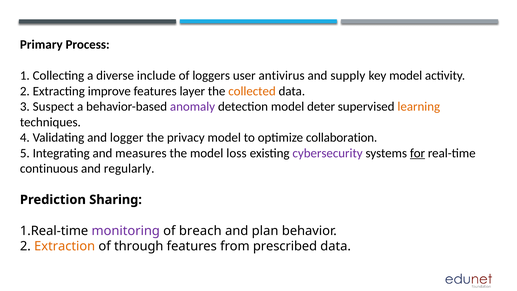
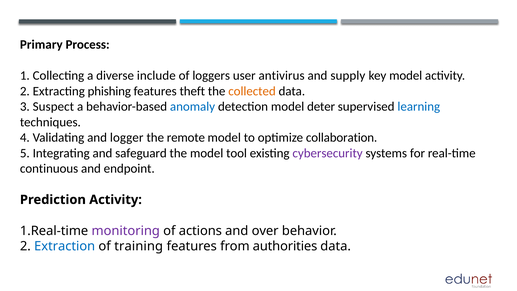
improve: improve -> phishing (109, 91)
layer: layer -> theft (192, 91)
anomaly colour: purple -> blue (193, 107)
learning colour: orange -> blue (419, 107)
privacy: privacy -> remote (186, 138)
measures: measures -> safeguard (141, 153)
loss: loss -> tool (237, 153)
for underline: present -> none (417, 153)
regularly: regularly -> endpoint (129, 169)
Prediction Sharing: Sharing -> Activity (116, 200)
breach: breach -> actions (200, 231)
plan: plan -> over (265, 231)
Extraction colour: orange -> blue (65, 246)
through: through -> training (139, 246)
prescribed: prescribed -> authorities (285, 246)
